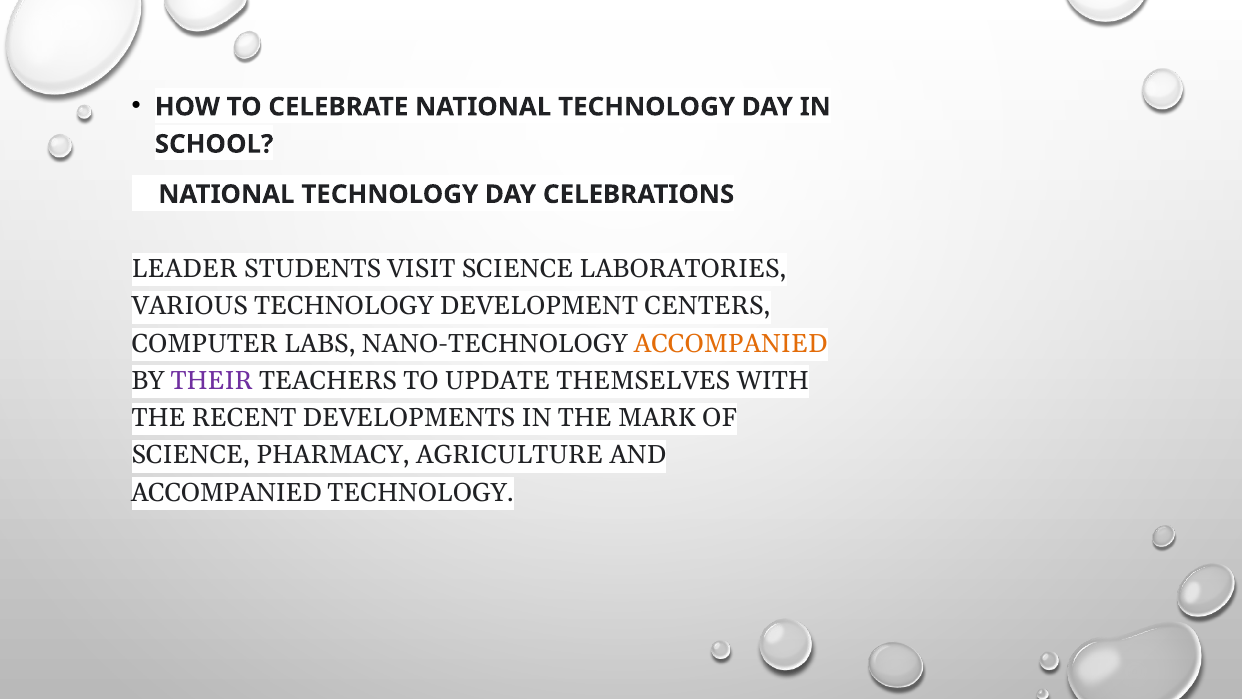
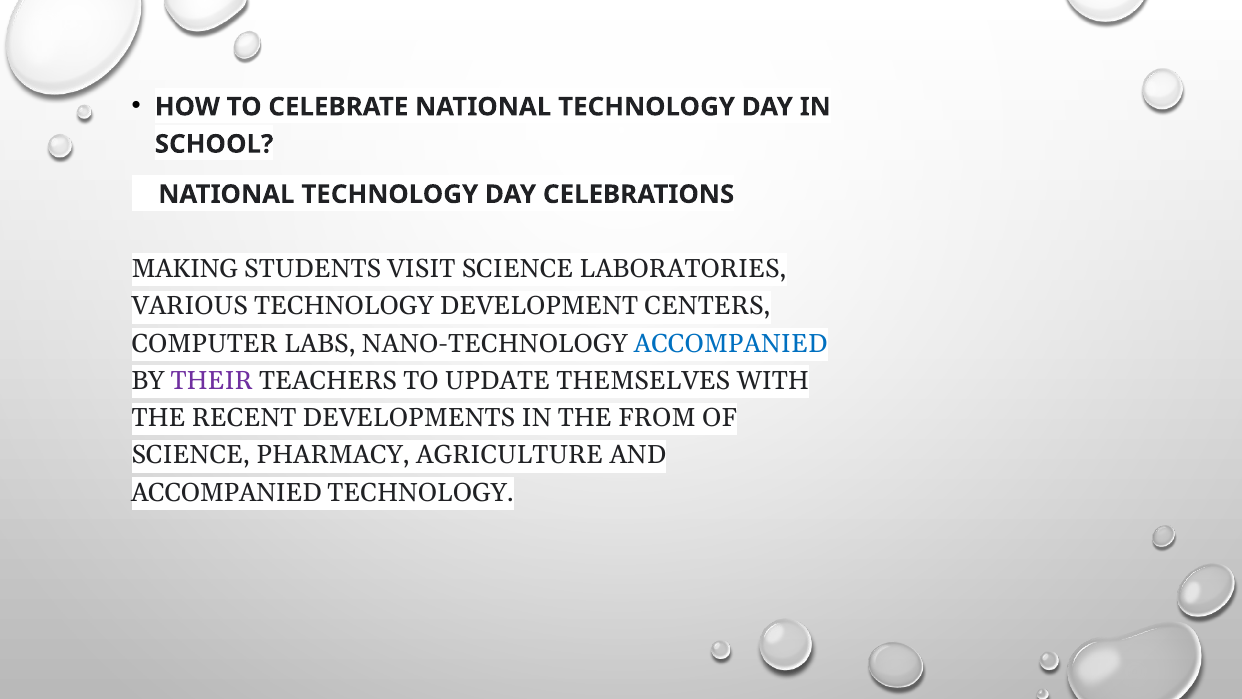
LEADER: LEADER -> MAKING (185, 269)
ACCOMPANIED colour: orange -> blue (731, 343)
MARK: MARK -> FROM (657, 418)
